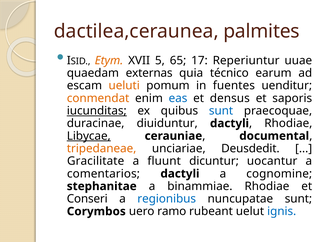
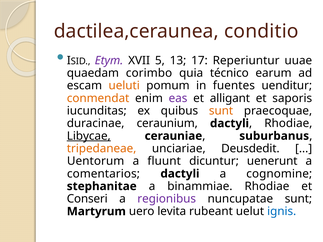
palmites: palmites -> conditio (261, 31)
Etym colour: orange -> purple (109, 61)
65: 65 -> 13 (178, 61)
externas: externas -> corimbo (149, 73)
eas colour: blue -> purple (178, 98)
densus: densus -> alligant (230, 98)
iucunditas underline: present -> none (97, 111)
sunt colour: blue -> orange (221, 111)
diuiduntur: diuiduntur -> ceraunium (167, 123)
documental: documental -> suburbanus (274, 136)
Gracilitate: Gracilitate -> Uentorum (96, 161)
uocantur: uocantur -> uenerunt (272, 161)
regionibus colour: blue -> purple (167, 199)
Corymbos: Corymbos -> Martyrum (96, 212)
ramo: ramo -> levita (172, 212)
